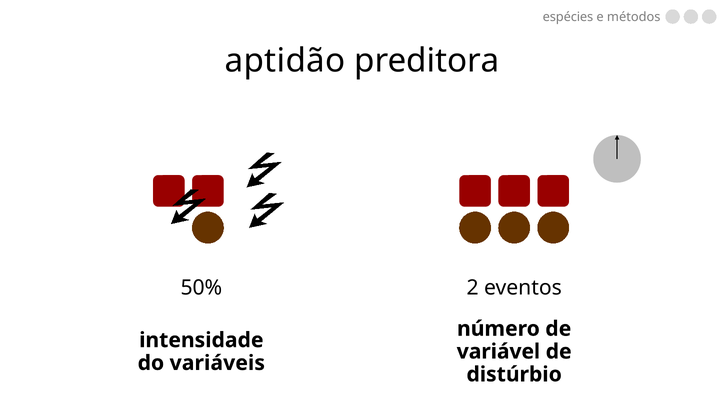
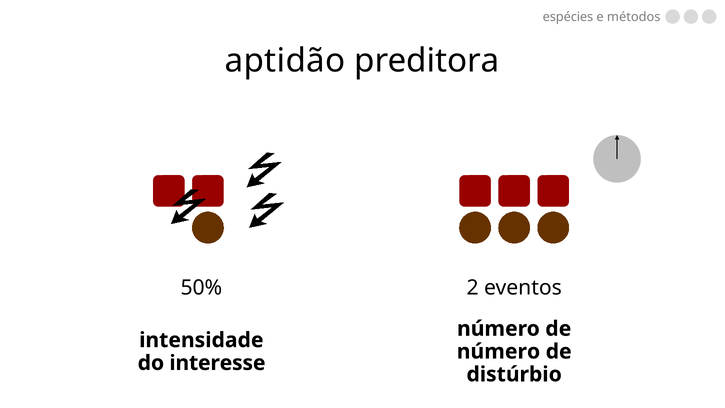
variável: variável -> número (498, 351)
variáveis: variáveis -> interesse (217, 363)
